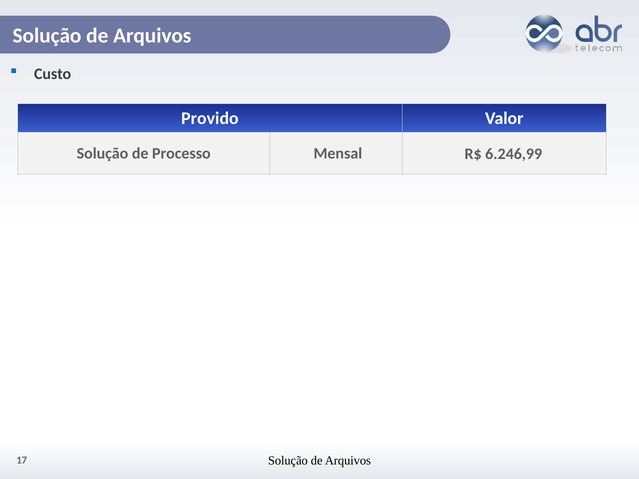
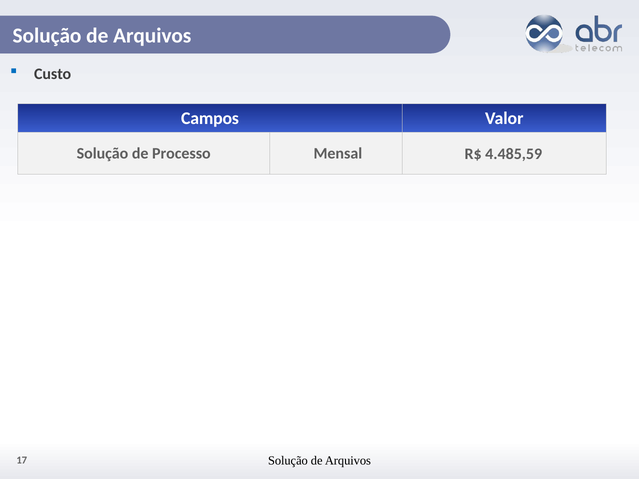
Provido: Provido -> Campos (210, 119)
6.246,99: 6.246,99 -> 4.485,59 (514, 154)
